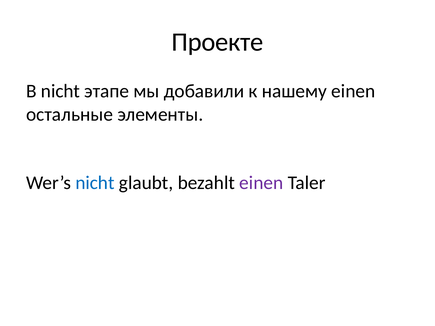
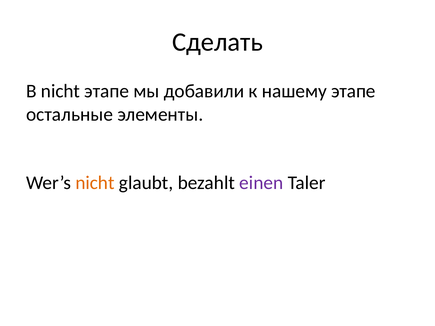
Проекте: Проекте -> Сделать (218, 42)
нашему einen: einen -> этапе (353, 91)
nicht colour: blue -> orange (95, 183)
